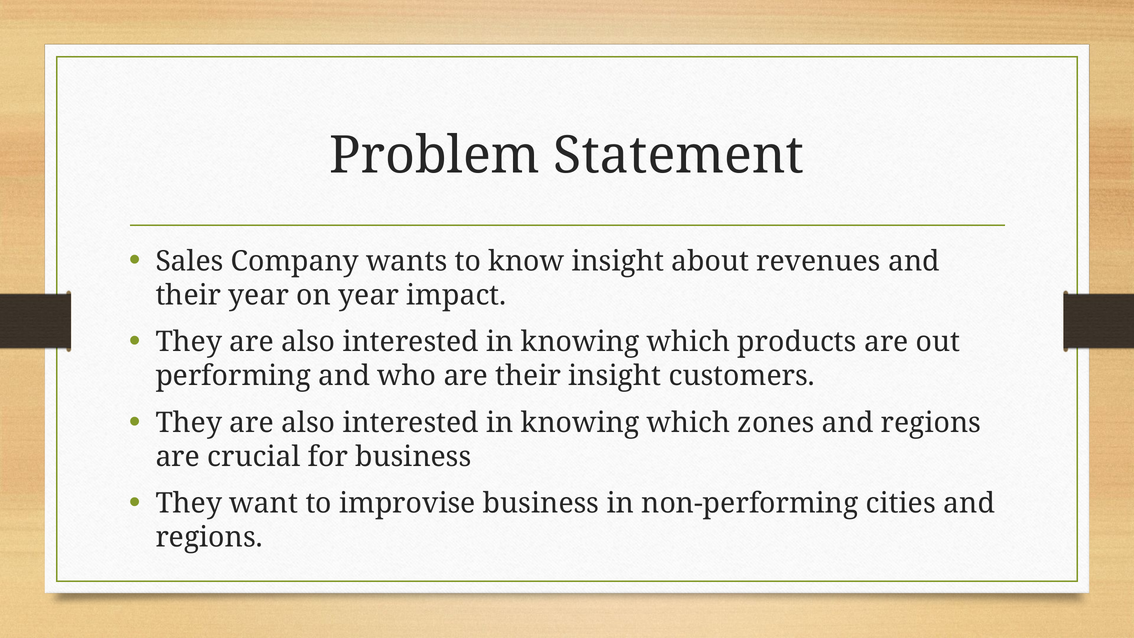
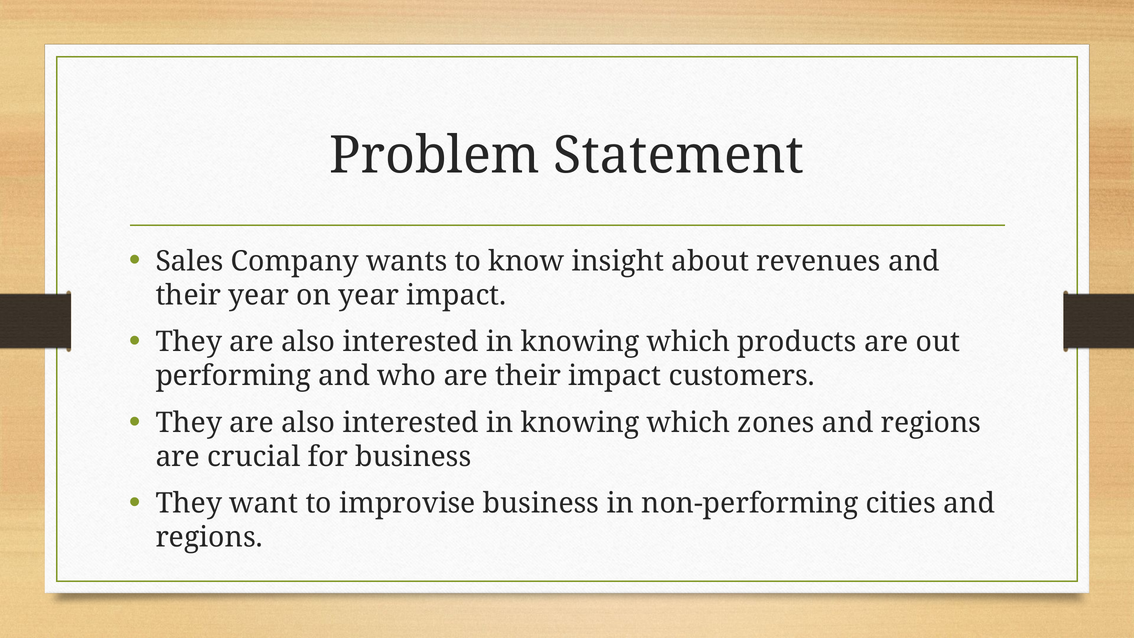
their insight: insight -> impact (615, 376)
